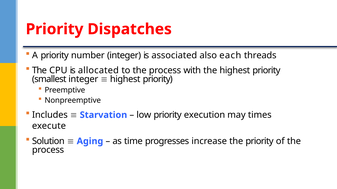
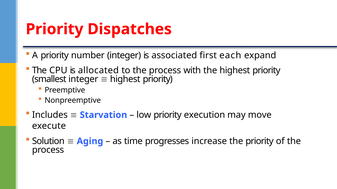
also: also -> first (208, 55)
threads: threads -> expand (260, 55)
times: times -> move (260, 115)
